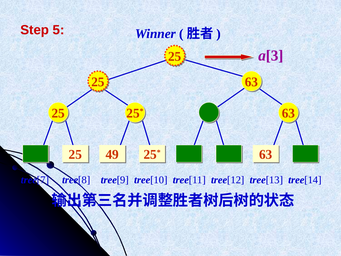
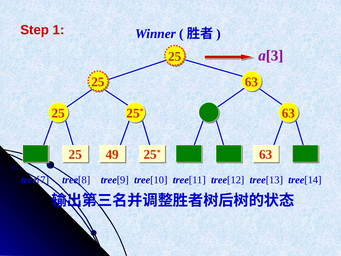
5: 5 -> 1 (59, 30)
